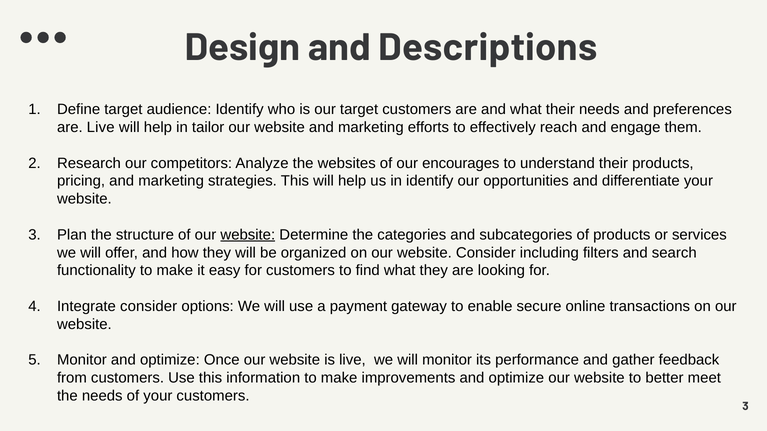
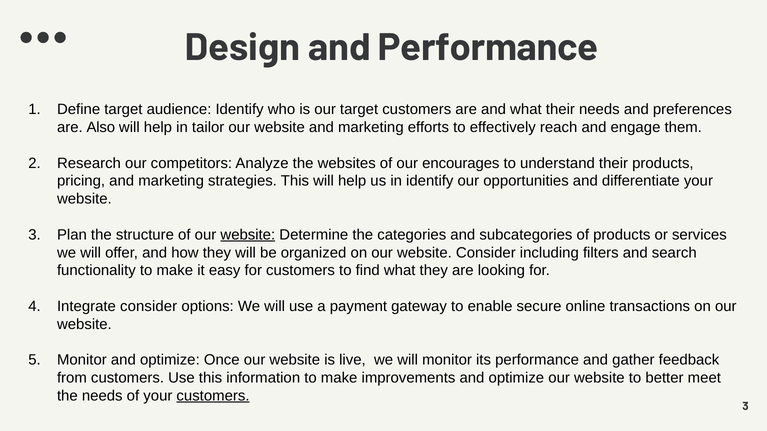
and Descriptions: Descriptions -> Performance (488, 48)
are Live: Live -> Also (101, 128)
customers underline: none -> present (213, 396)
